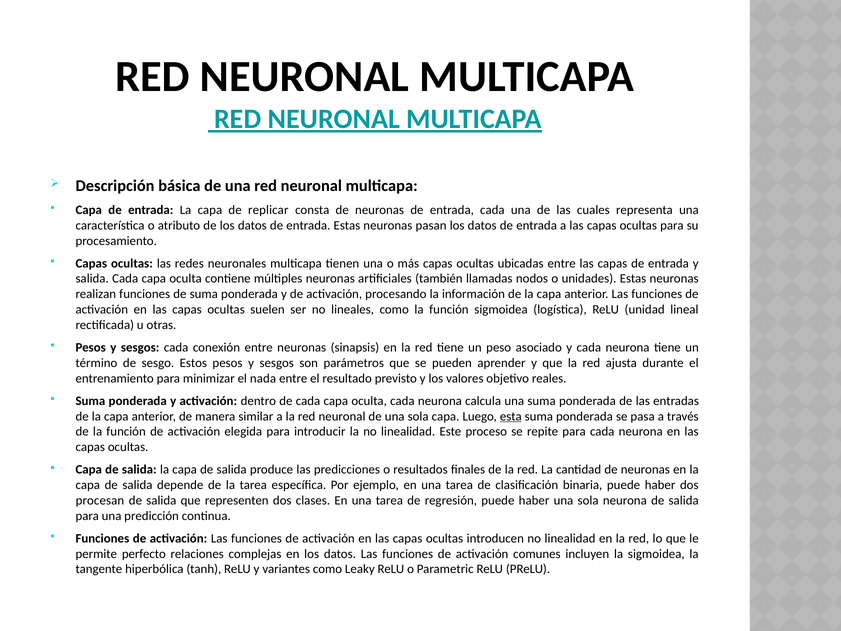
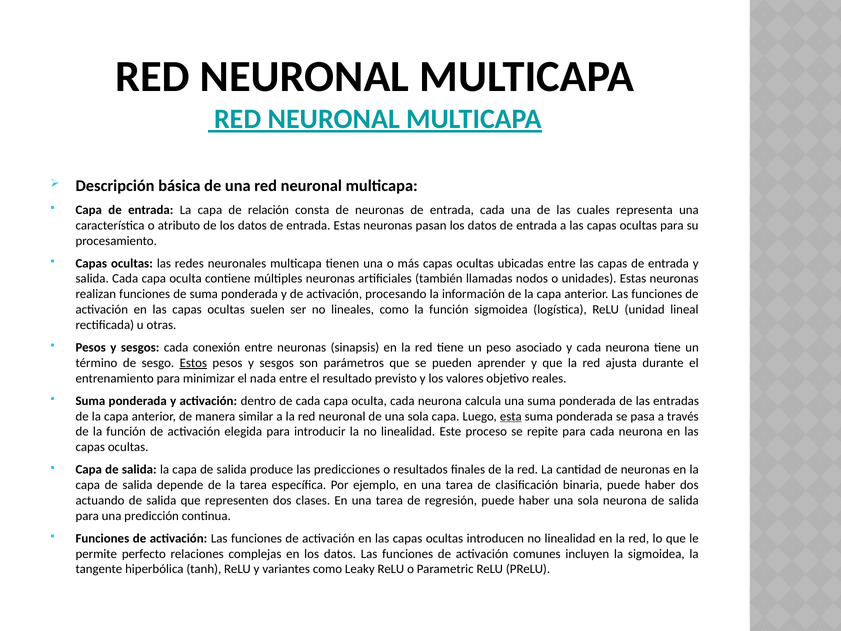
replicar: replicar -> relación (268, 210)
Estos underline: none -> present (193, 363)
procesan: procesan -> actuando (100, 500)
